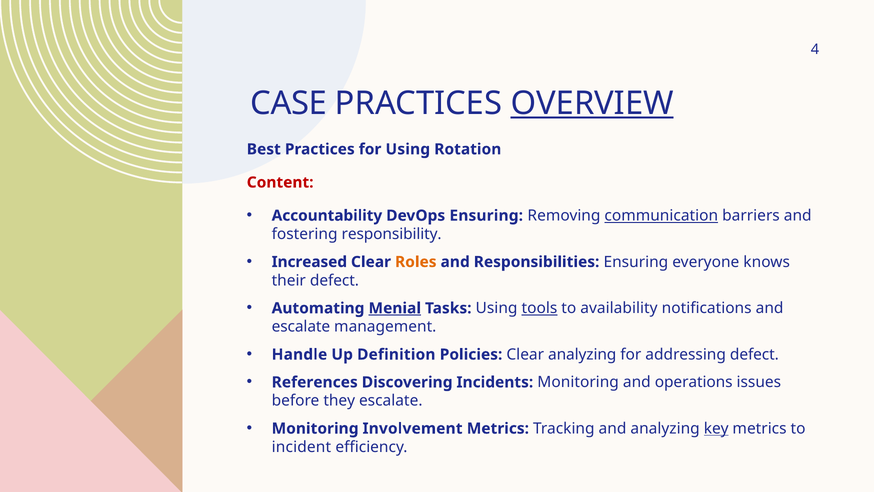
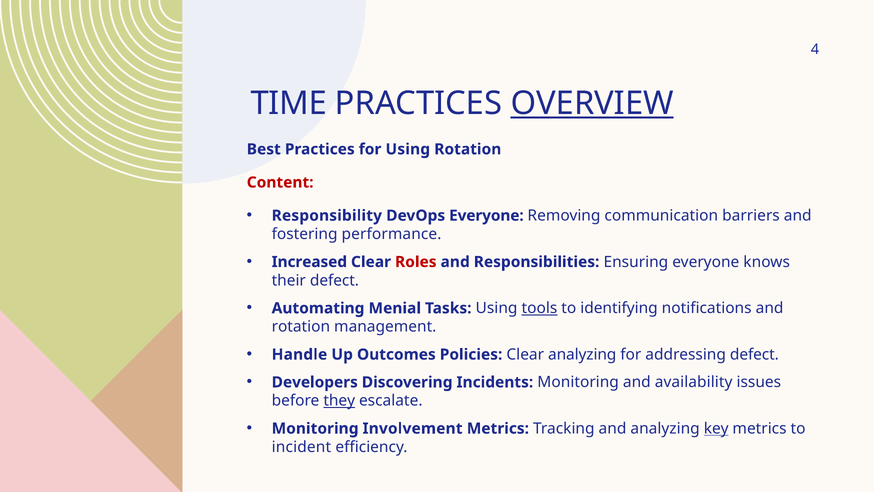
CASE: CASE -> TIME (289, 103)
Accountability: Accountability -> Responsibility (327, 215)
DevOps Ensuring: Ensuring -> Everyone (486, 215)
communication underline: present -> none (661, 215)
responsibility: responsibility -> performance (392, 234)
Roles colour: orange -> red (416, 262)
Menial underline: present -> none (395, 308)
availability: availability -> identifying (619, 308)
escalate: escalate -> rotation (301, 327)
Definition: Definition -> Outcomes (396, 354)
References: References -> Developers (315, 382)
operations: operations -> availability (694, 382)
they underline: none -> present (339, 401)
